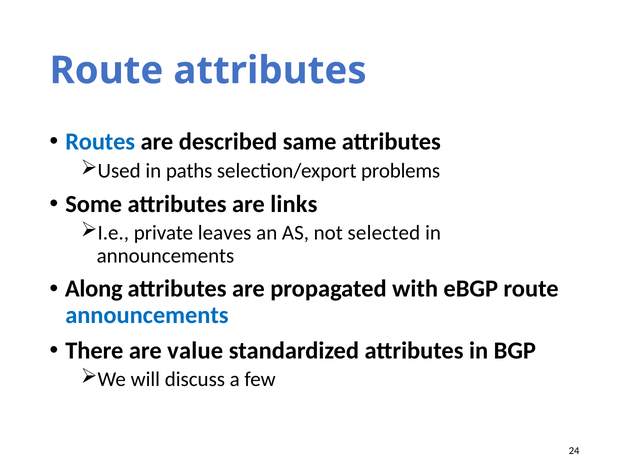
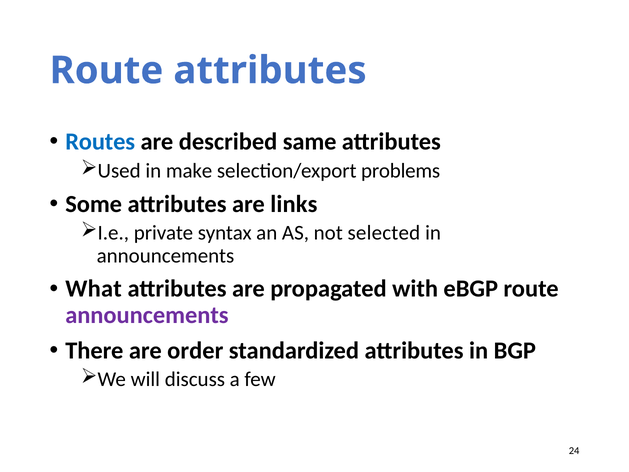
paths: paths -> make (189, 171)
leaves: leaves -> syntax (225, 233)
Along: Along -> What (94, 289)
announcements colour: blue -> purple (147, 315)
value: value -> order (195, 350)
